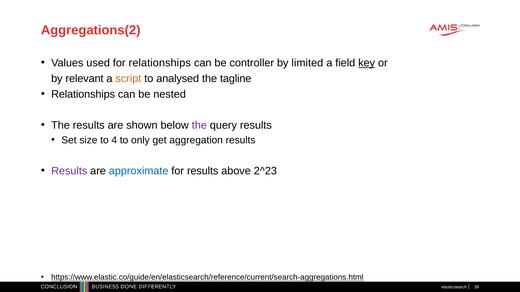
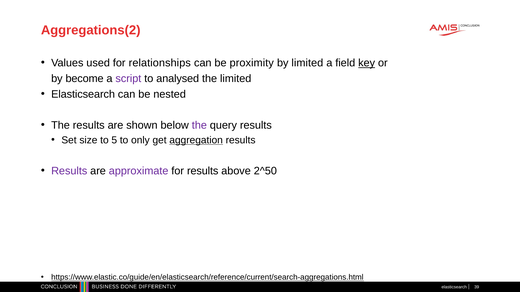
controller: controller -> proximity (252, 63)
relevant: relevant -> become (85, 79)
script colour: orange -> purple (128, 79)
the tagline: tagline -> limited (236, 79)
Relationships: Relationships -> Elasticsearch (83, 94)
4: 4 -> 5 (114, 140)
aggregation underline: none -> present (196, 140)
approximate colour: blue -> purple (139, 171)
2^23: 2^23 -> 2^50 (265, 171)
